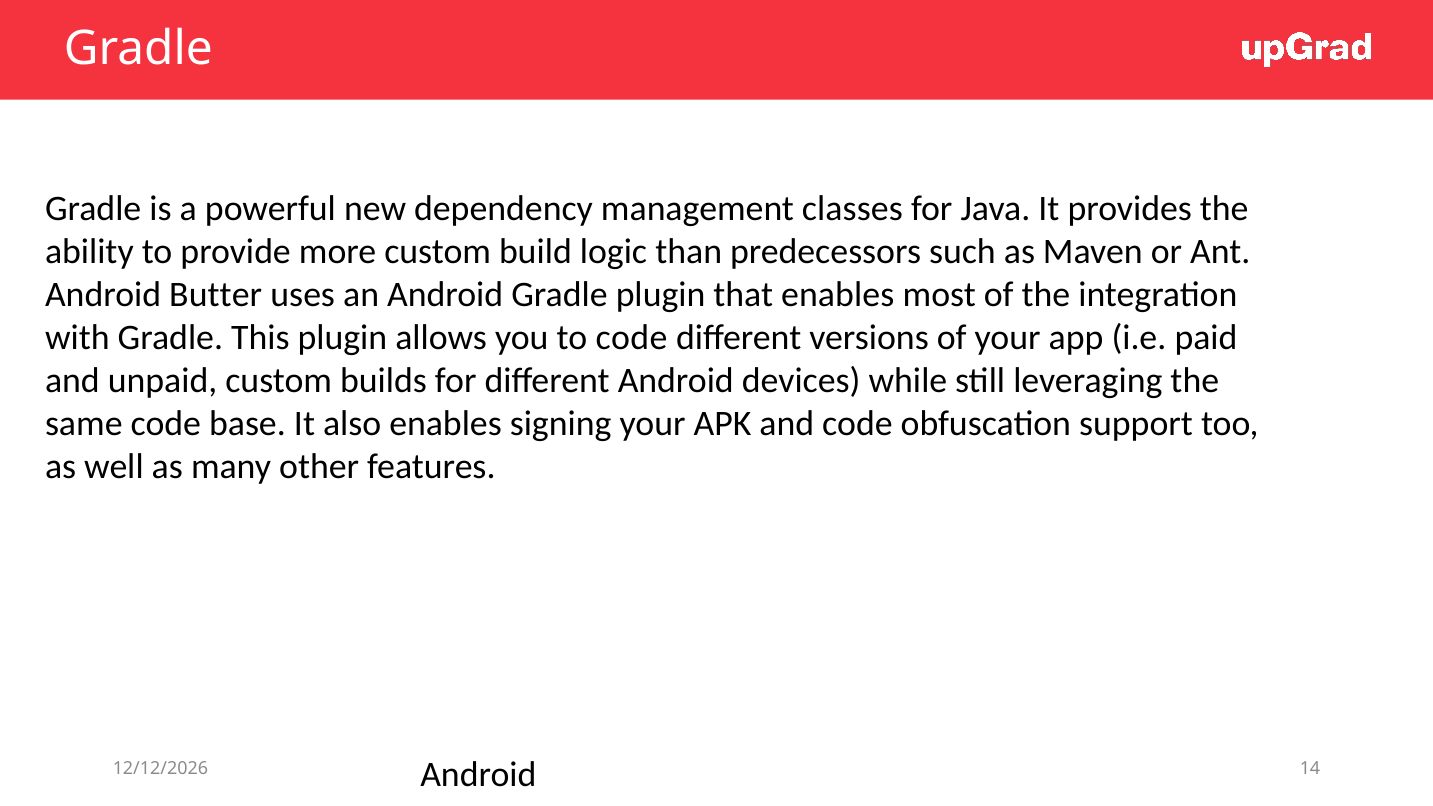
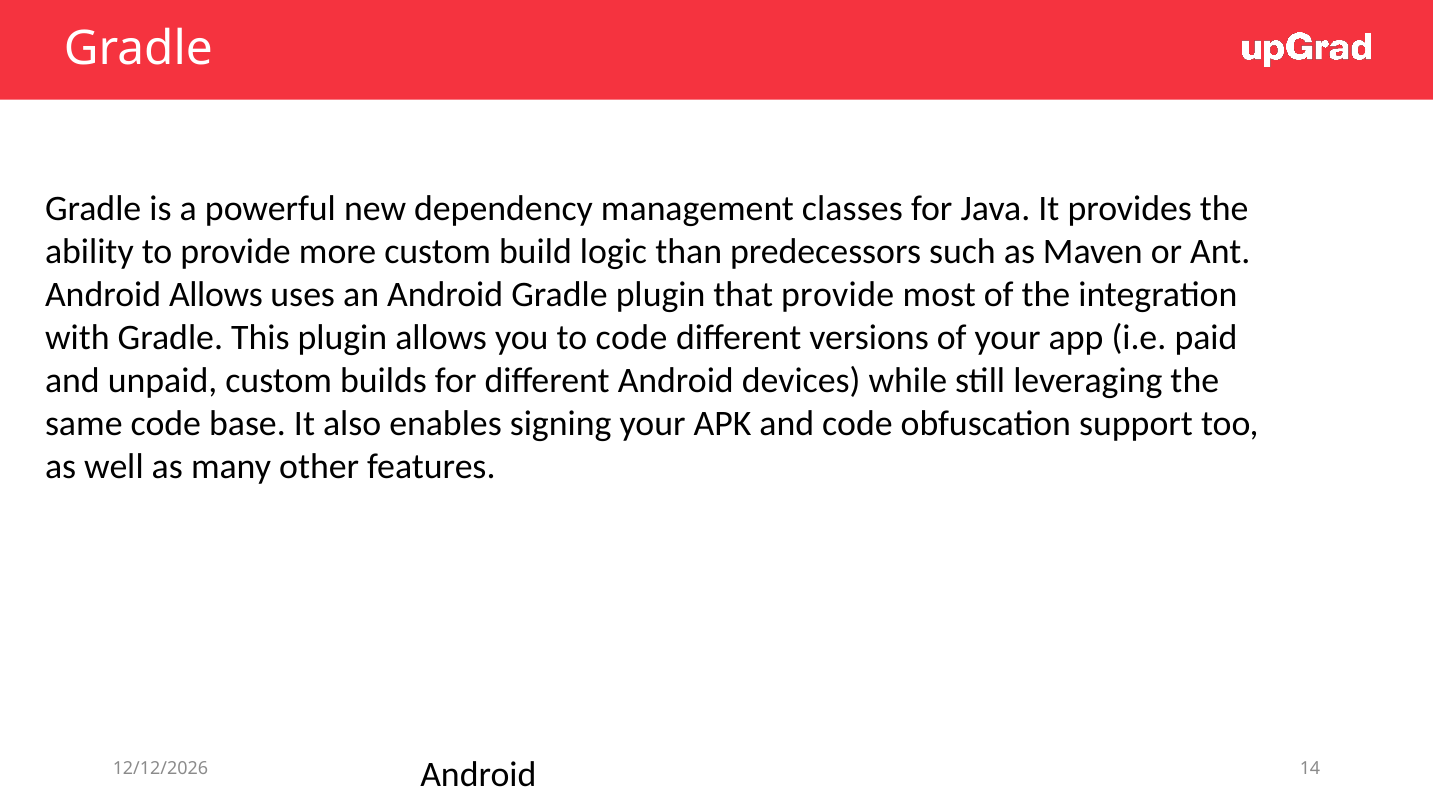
Android Butter: Butter -> Allows (216, 295)
that enables: enables -> provide (838, 295)
